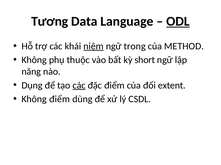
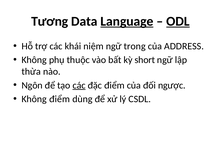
Language underline: none -> present (127, 21)
niệm underline: present -> none (94, 46)
METHOD: METHOD -> ADDRESS (184, 46)
năng: năng -> thừa (31, 72)
Dụng: Dụng -> Ngôn (32, 86)
extent: extent -> ngược (172, 86)
